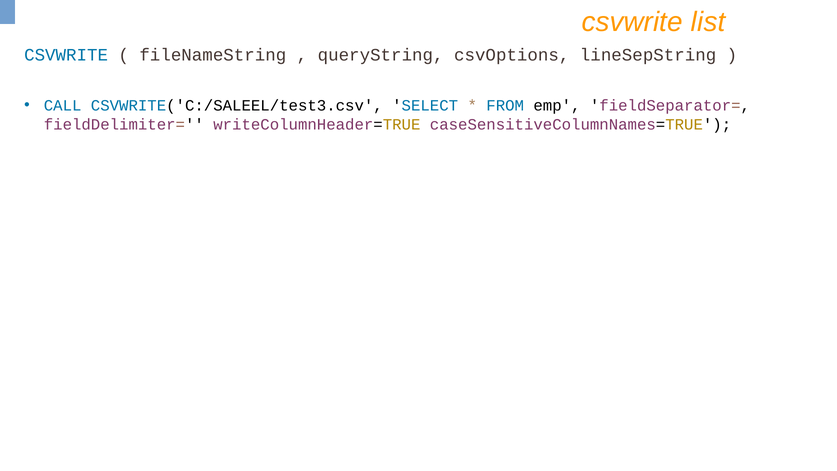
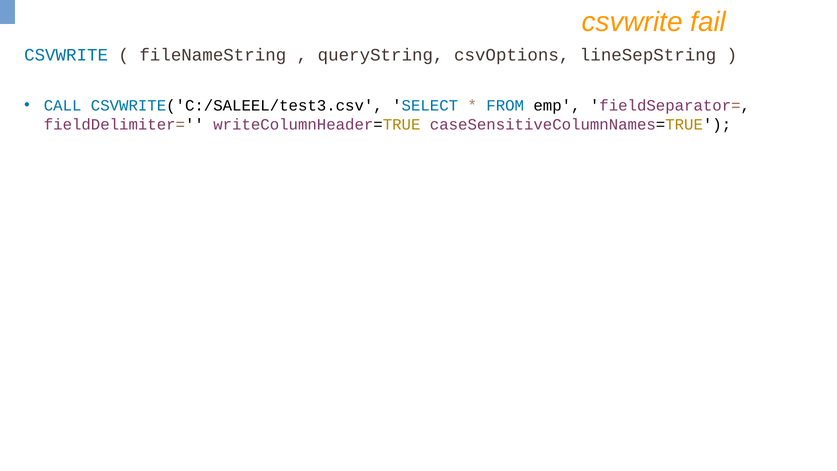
list: list -> fail (708, 22)
